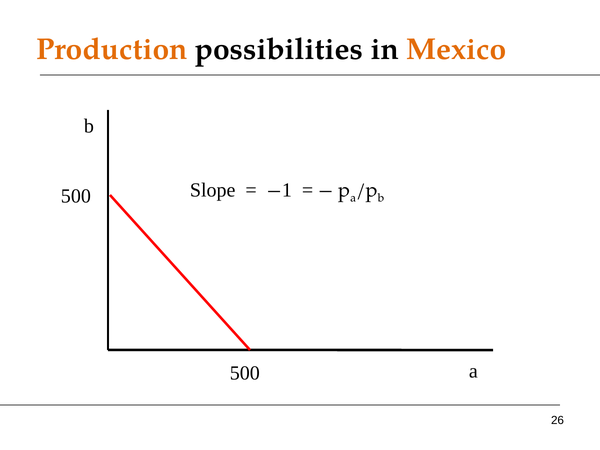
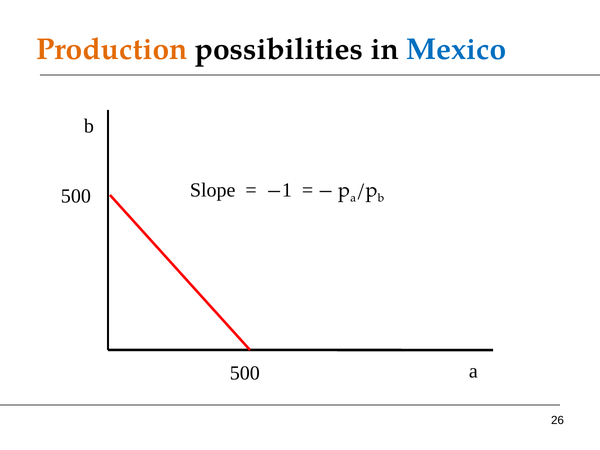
Mexico colour: orange -> blue (456, 50)
